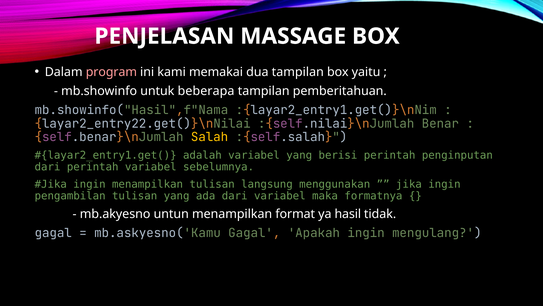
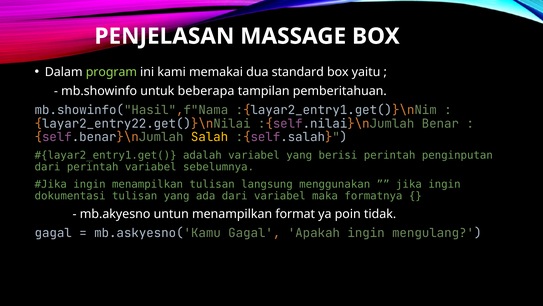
program colour: pink -> light green (111, 72)
dua tampilan: tampilan -> standard (298, 72)
pengambilan: pengambilan -> dokumentasi (70, 196)
hasil: hasil -> poin (348, 214)
